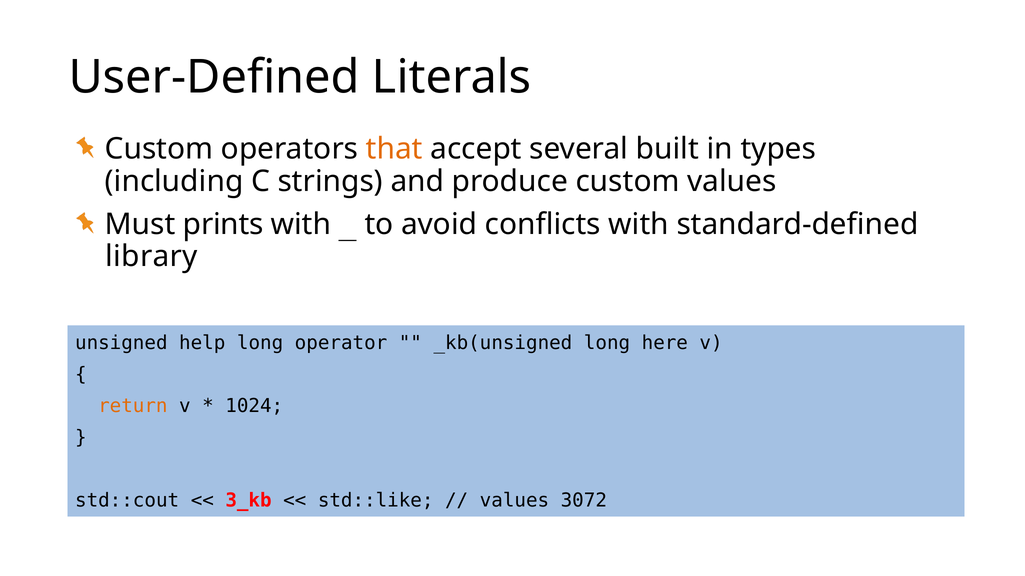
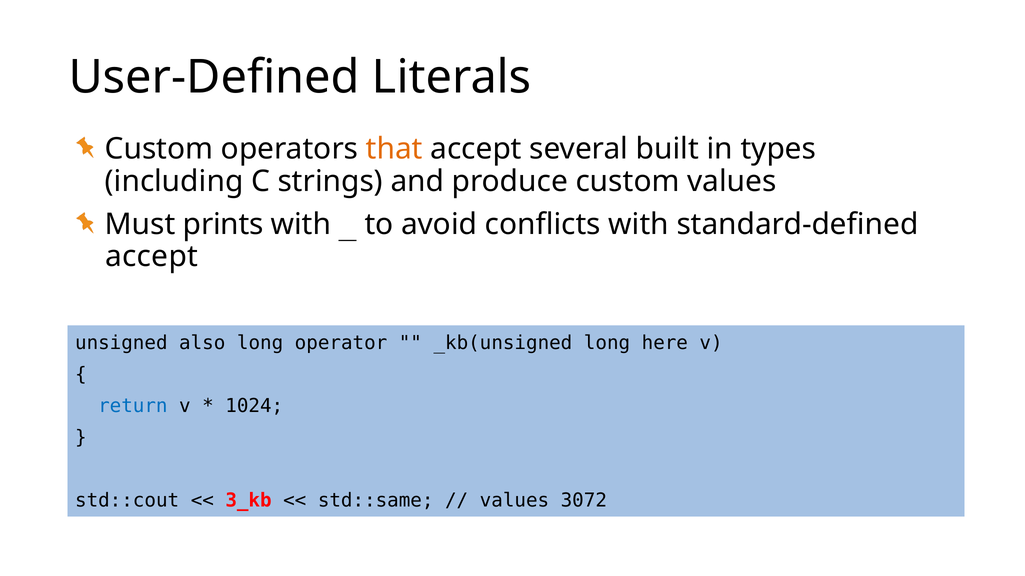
library: library -> accept (152, 257)
help: help -> also (202, 343)
return colour: orange -> blue (133, 406)
std::like: std::like -> std::same (376, 501)
